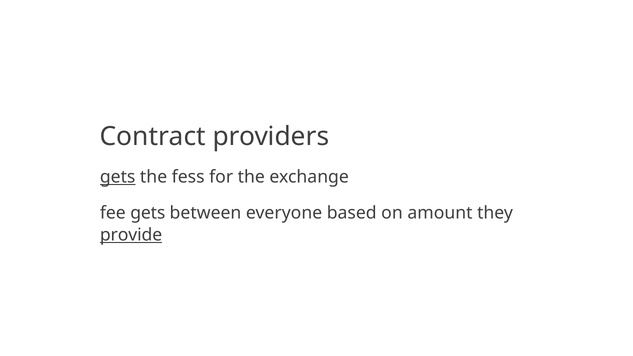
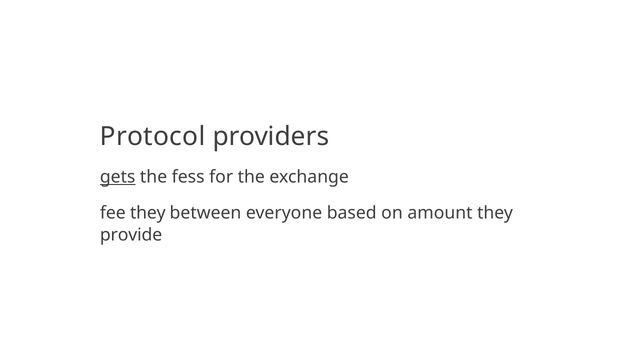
Contract: Contract -> Protocol (153, 136)
fee gets: gets -> they (148, 213)
provide underline: present -> none (131, 235)
